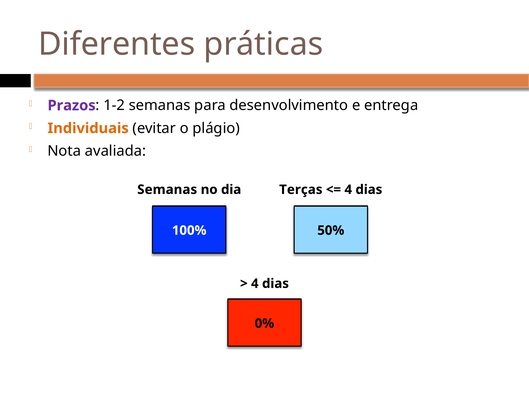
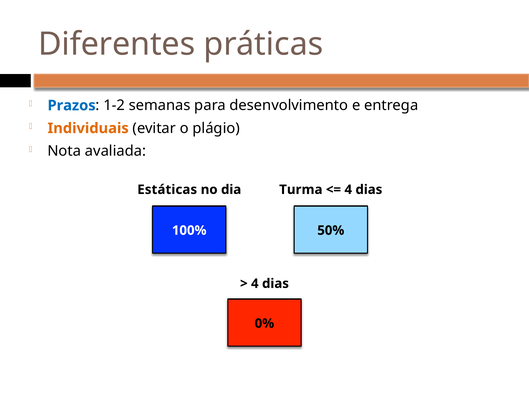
Prazos colour: purple -> blue (72, 105)
Semanas: Semanas -> Estáticas (167, 189)
Terças: Terças -> Turma (301, 189)
